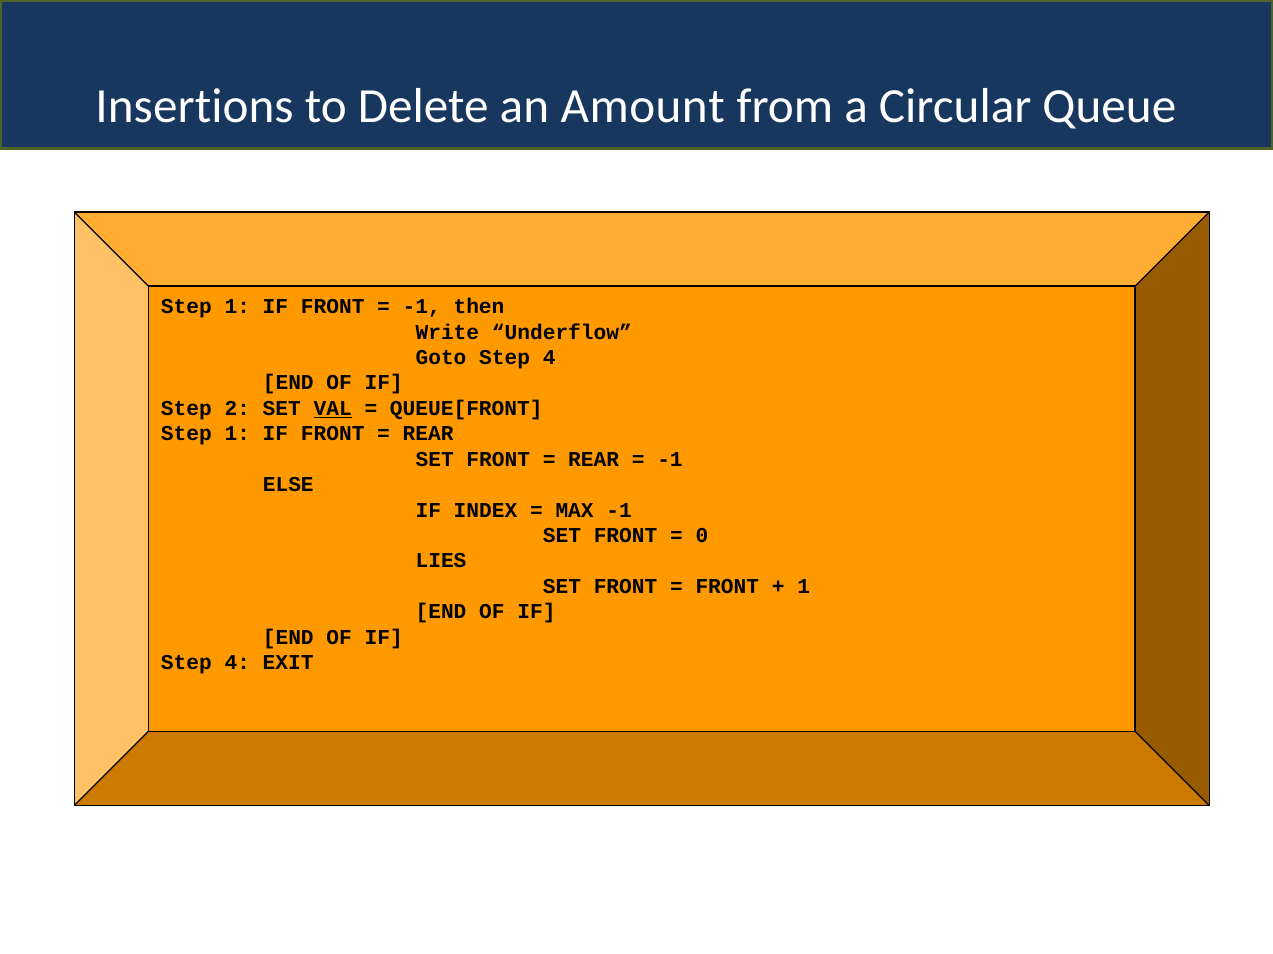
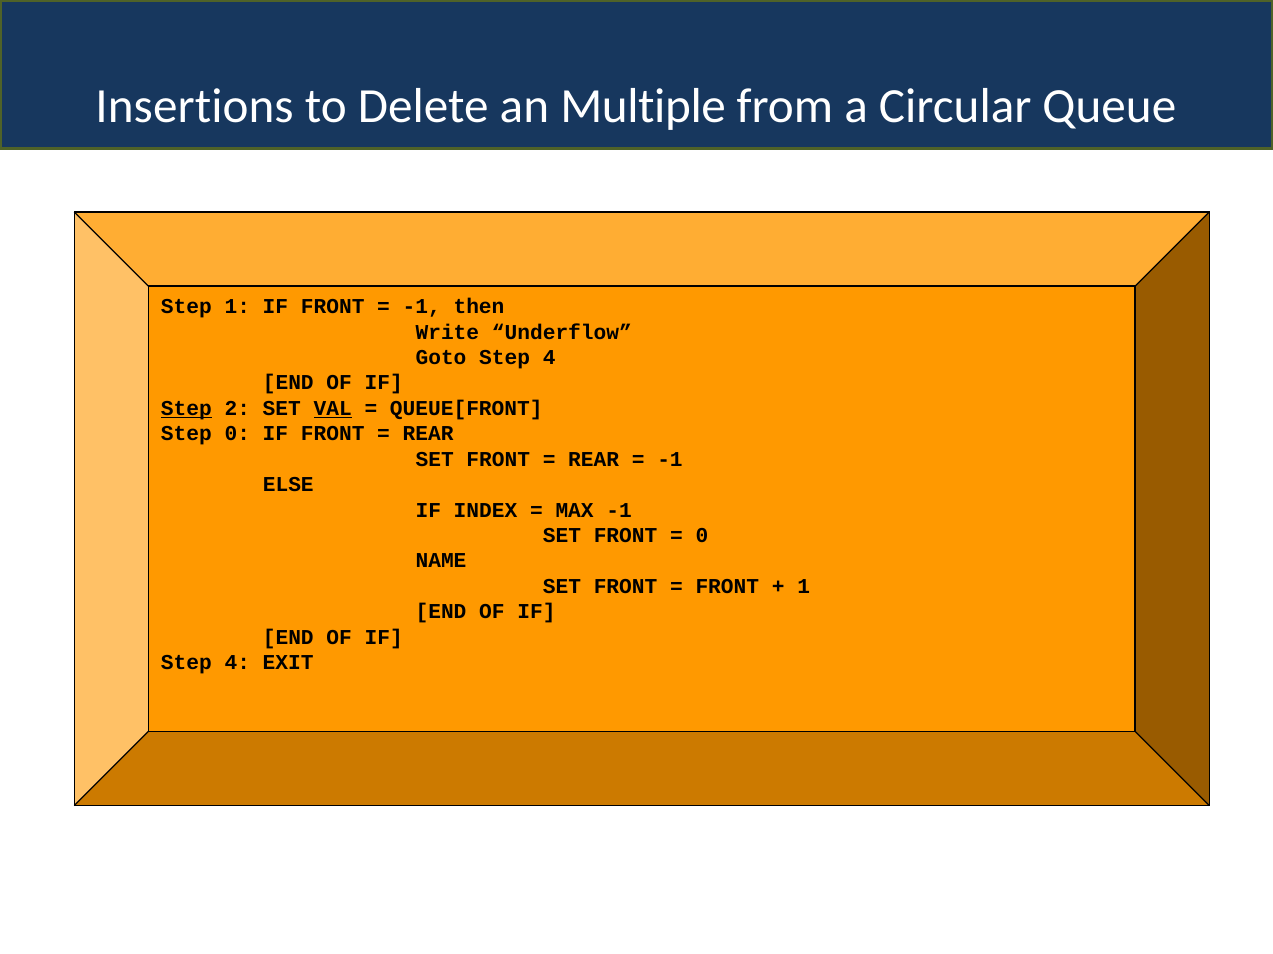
Amount: Amount -> Multiple (643, 106)
Step underline: none -> present (186, 409)
1: 1 -> 0 (237, 434)
LIES: LIES -> NAME (441, 561)
